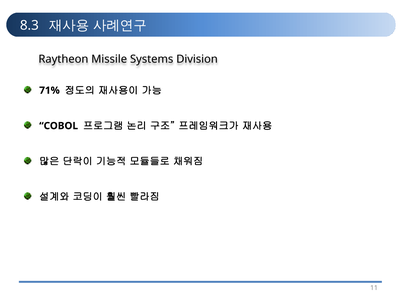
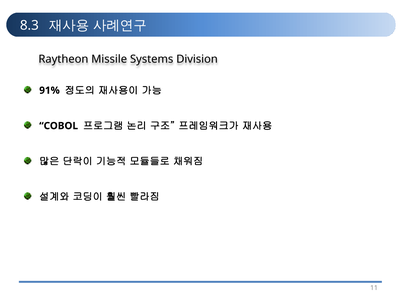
71%: 71% -> 91% (49, 90)
